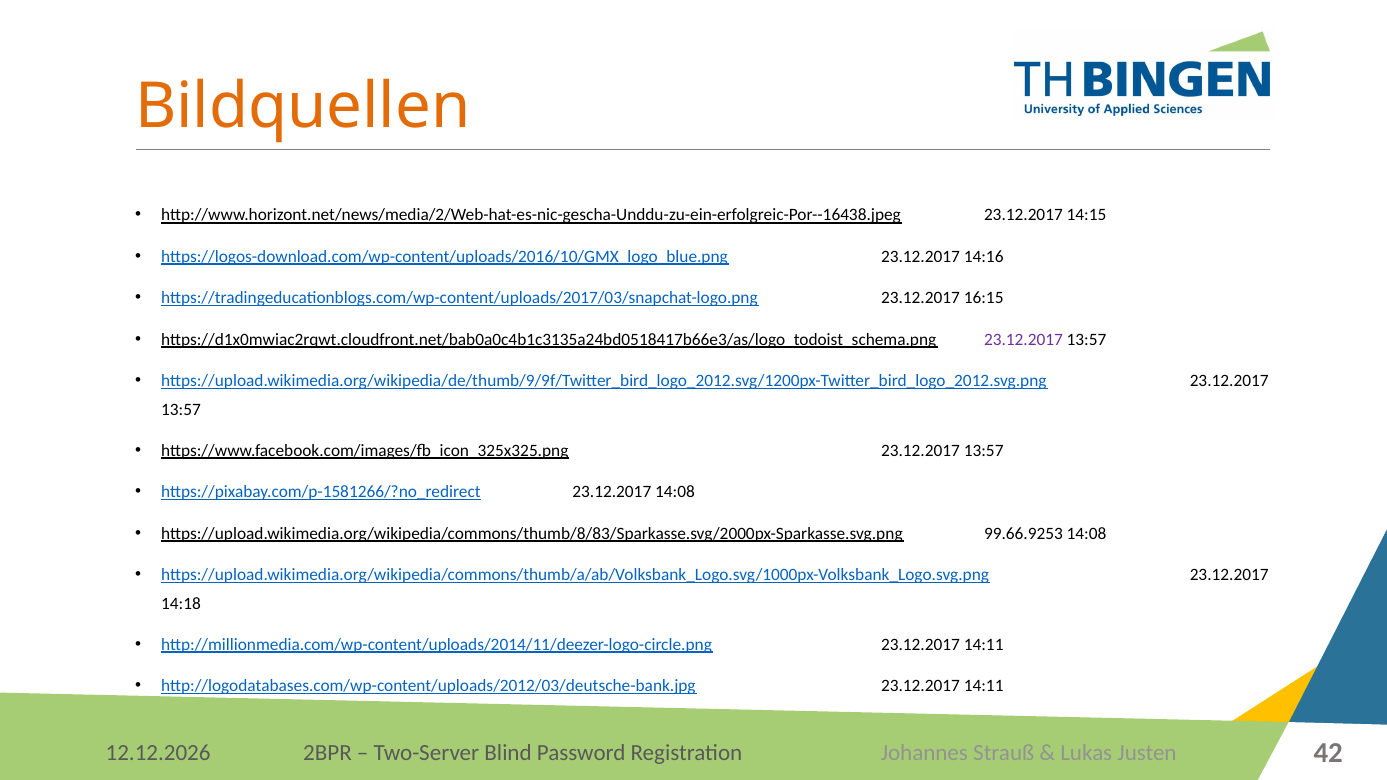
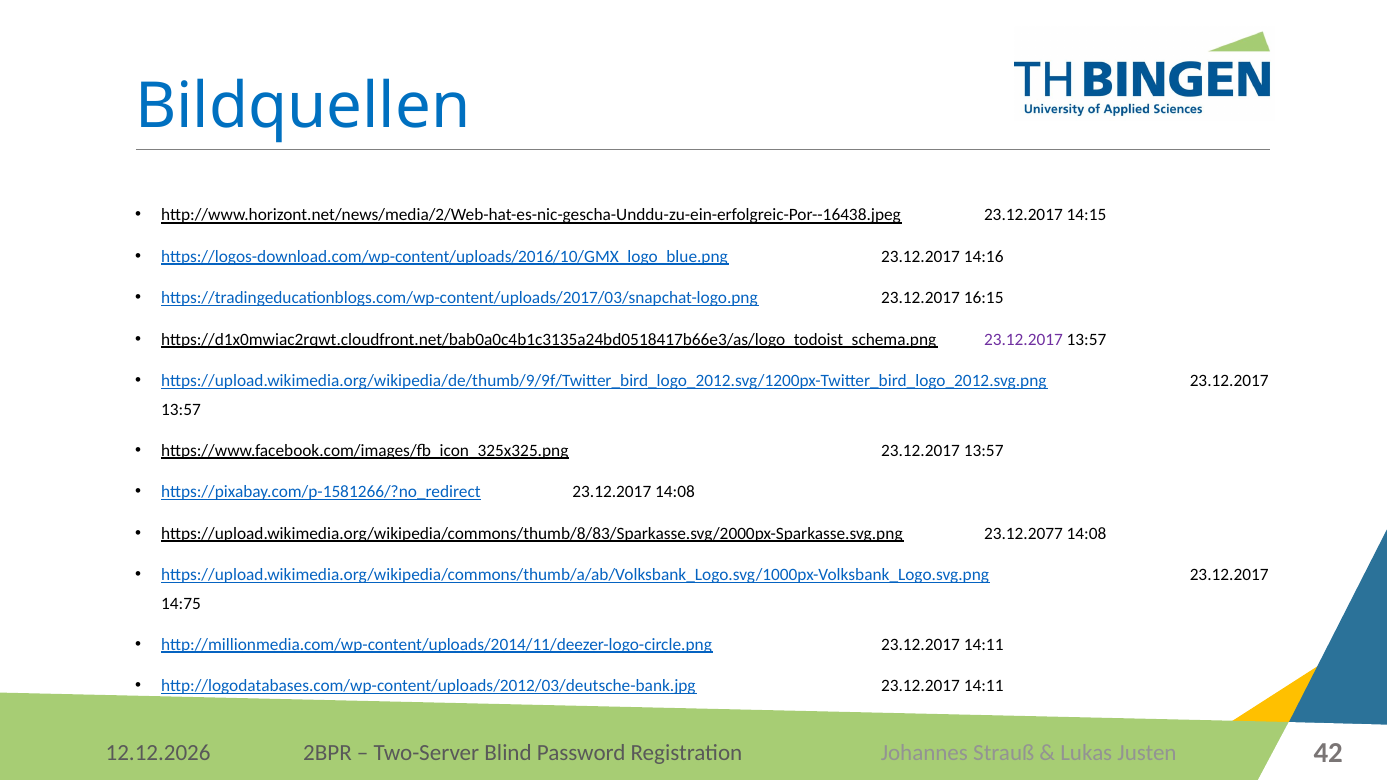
Bildquellen colour: orange -> blue (303, 107)
99.66.9253: 99.66.9253 -> 23.12.2077 (1023, 534)
14:18: 14:18 -> 14:75 (181, 603)
